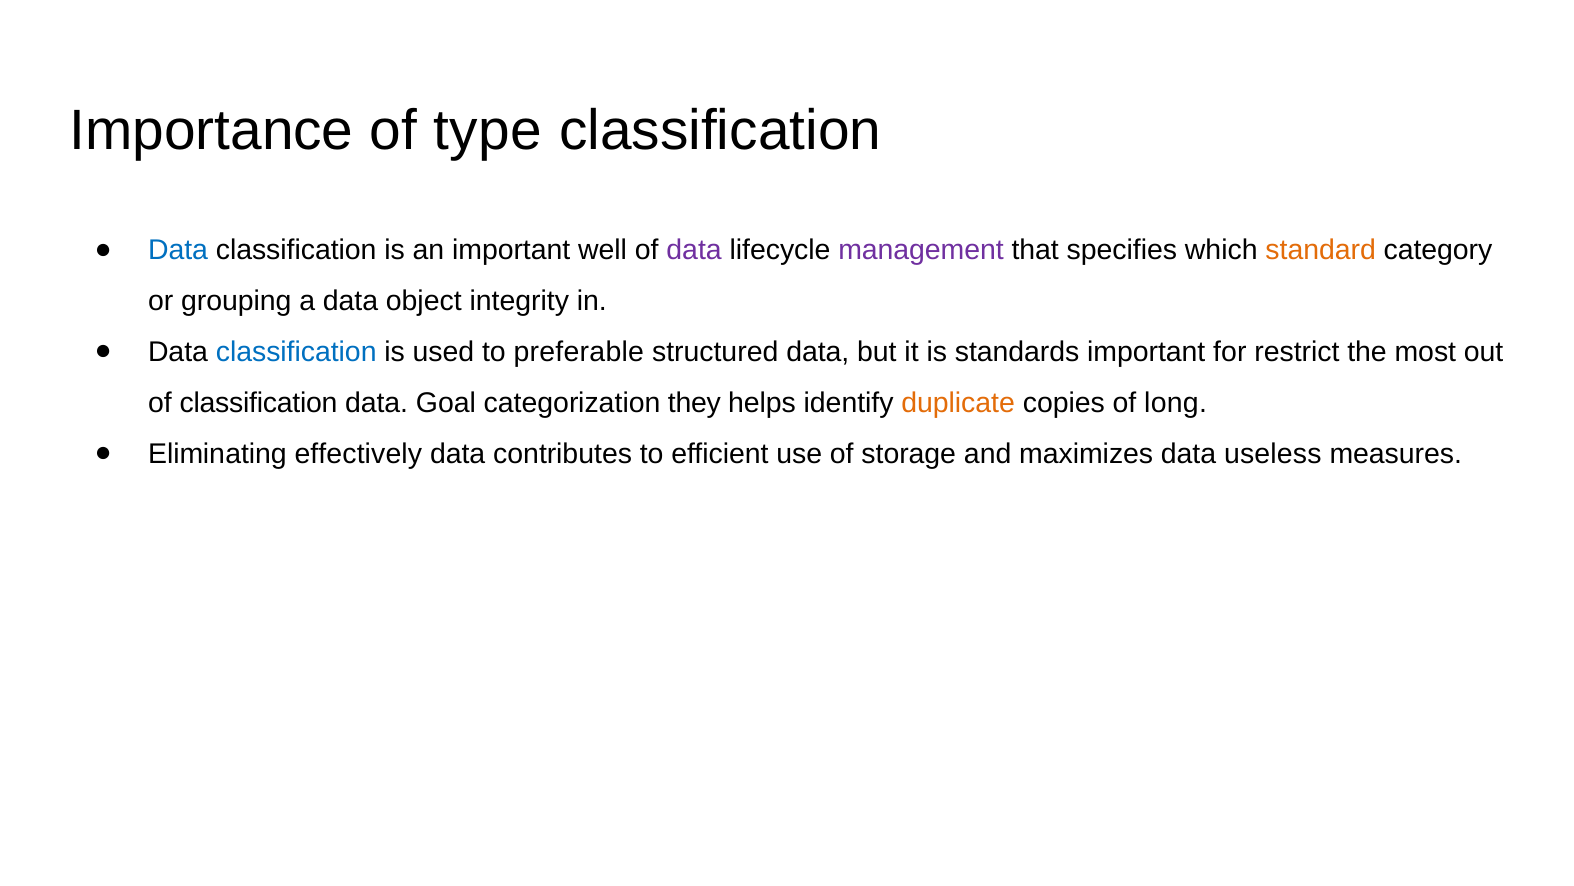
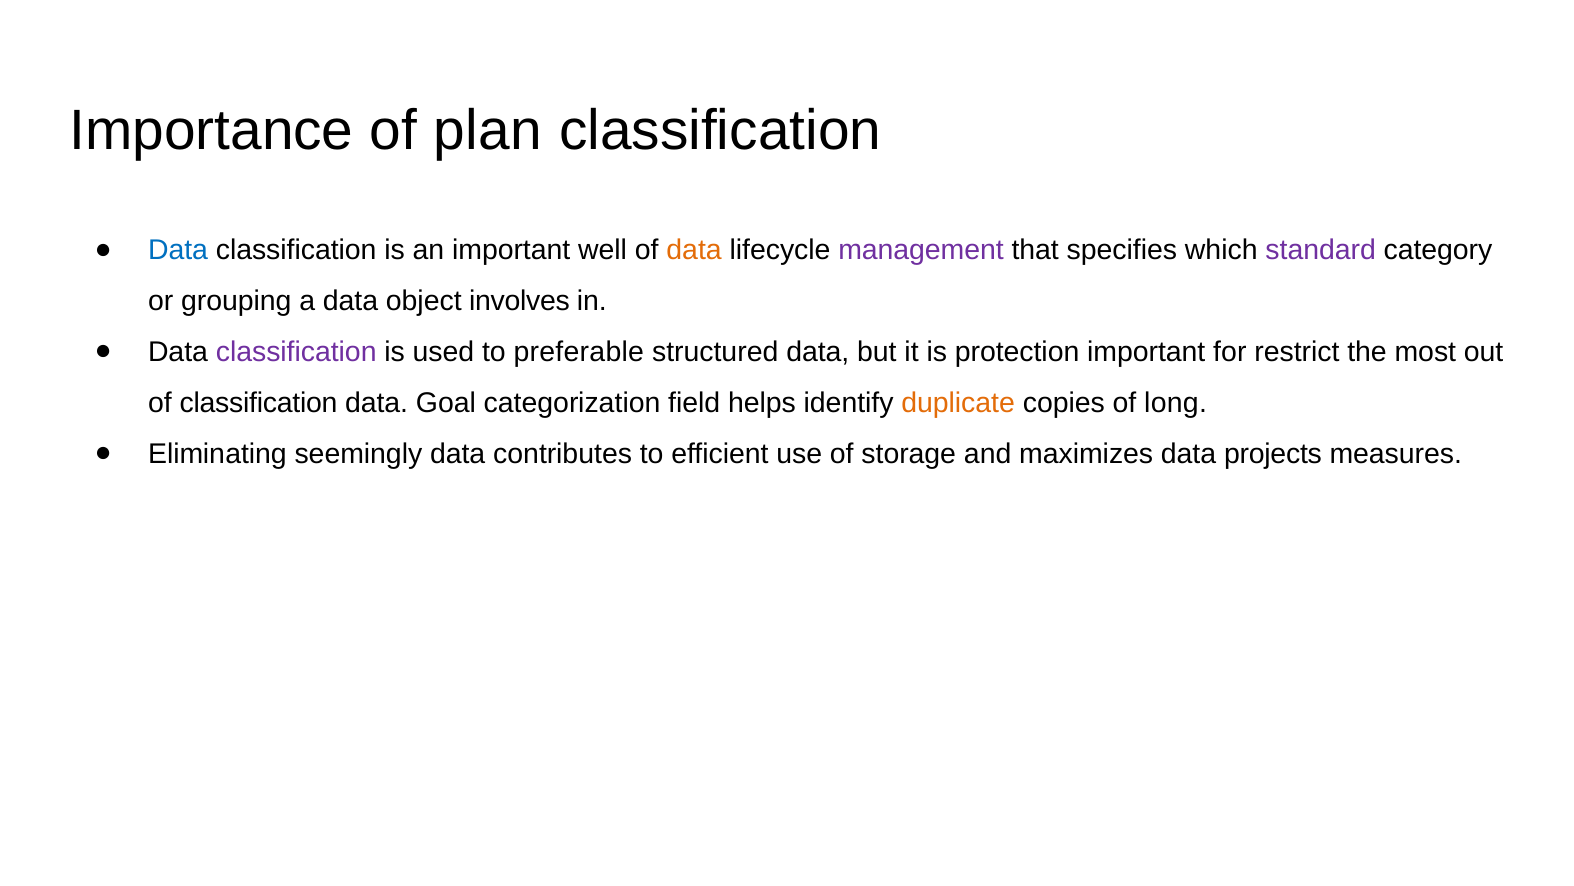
type: type -> plan (488, 130)
data colour: purple -> orange (694, 250)
standard colour: orange -> purple (1321, 250)
integrity: integrity -> involves (519, 301)
classification colour: blue -> purple (296, 352)
standards: standards -> protection (1017, 352)
they: they -> field (694, 403)
effectively: effectively -> seemingly (358, 454)
useless: useless -> projects (1273, 454)
